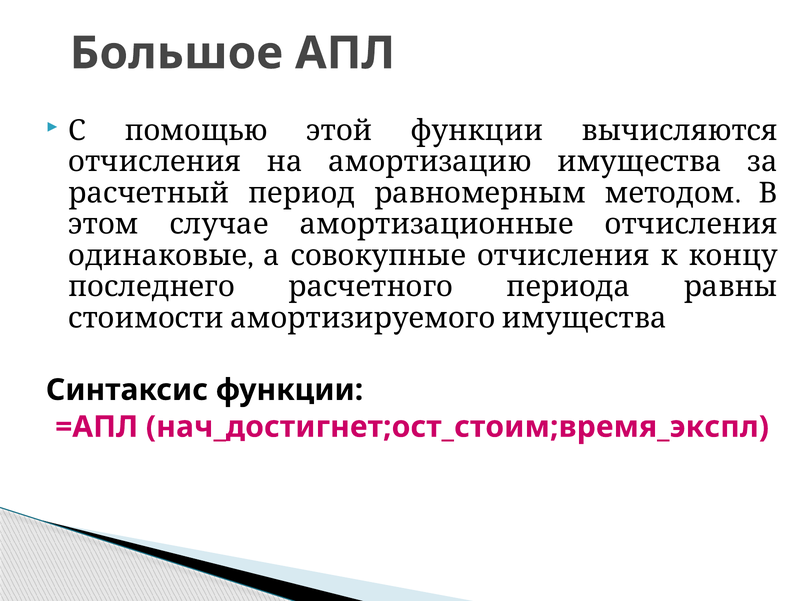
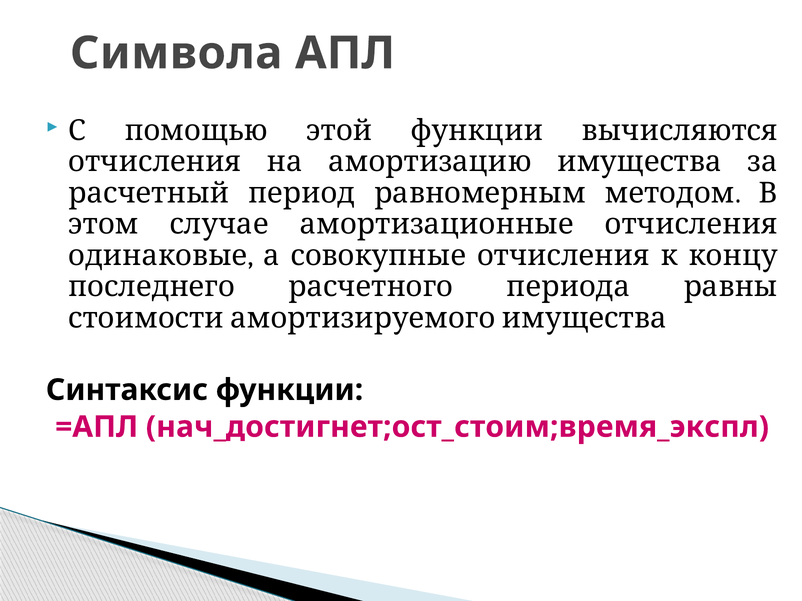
Большое: Большое -> Символа (176, 53)
